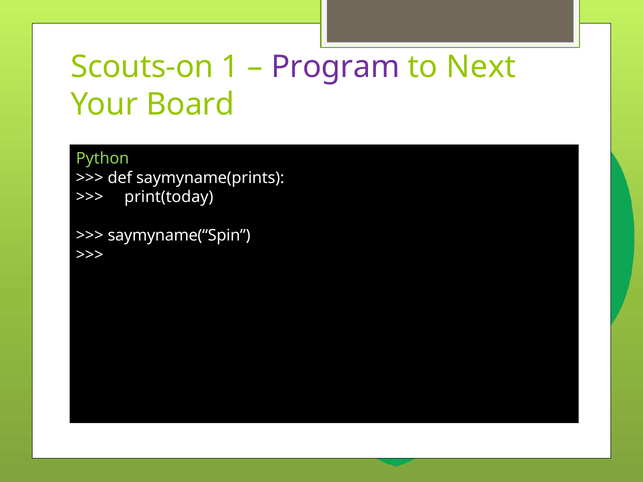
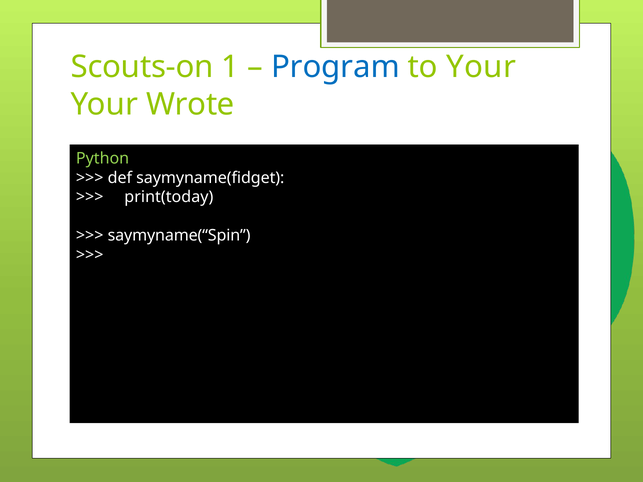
Program colour: purple -> blue (335, 67)
to Next: Next -> Your (481, 67)
Board: Board -> Wrote (190, 105)
saymyname(prints: saymyname(prints -> saymyname(fidget (210, 178)
